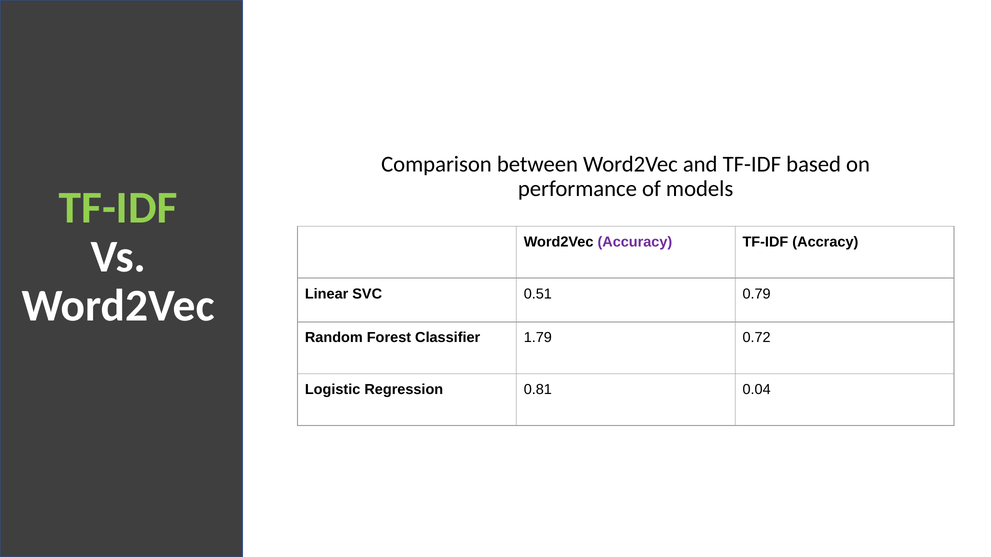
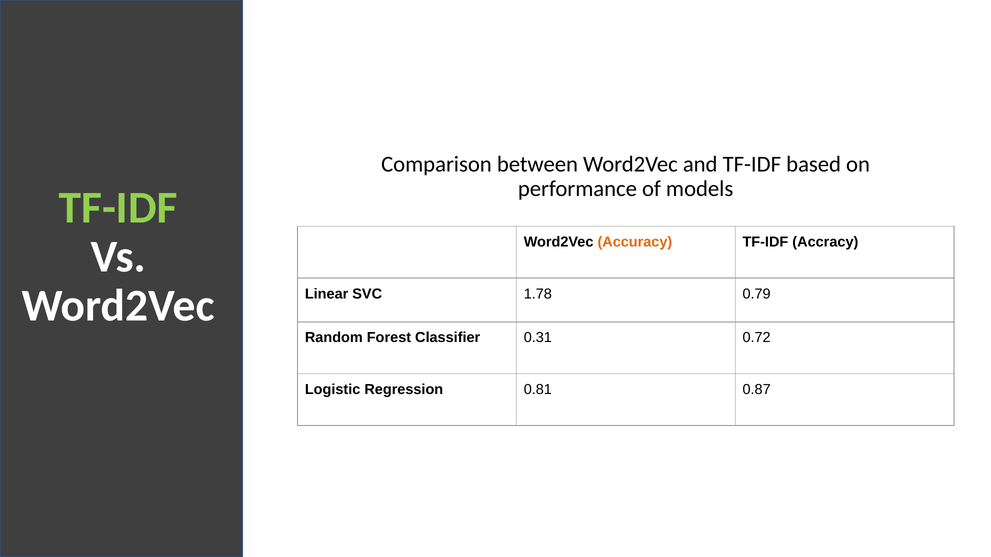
Accuracy colour: purple -> orange (635, 242)
0.51: 0.51 -> 1.78 (538, 294)
1.79: 1.79 -> 0.31 (538, 338)
0.04: 0.04 -> 0.87 (757, 390)
